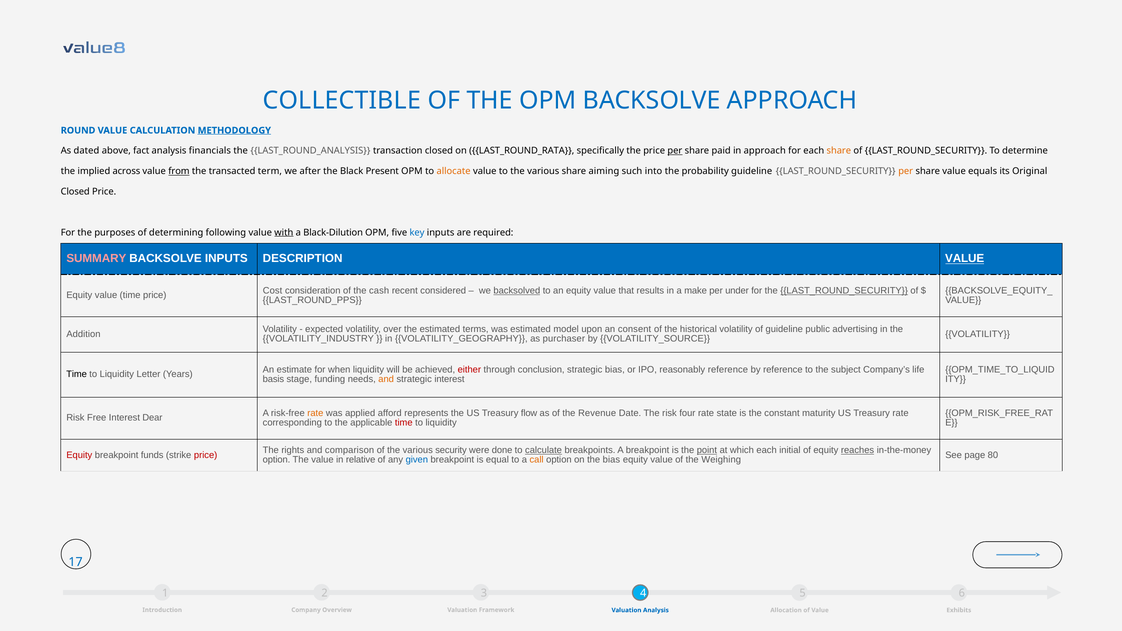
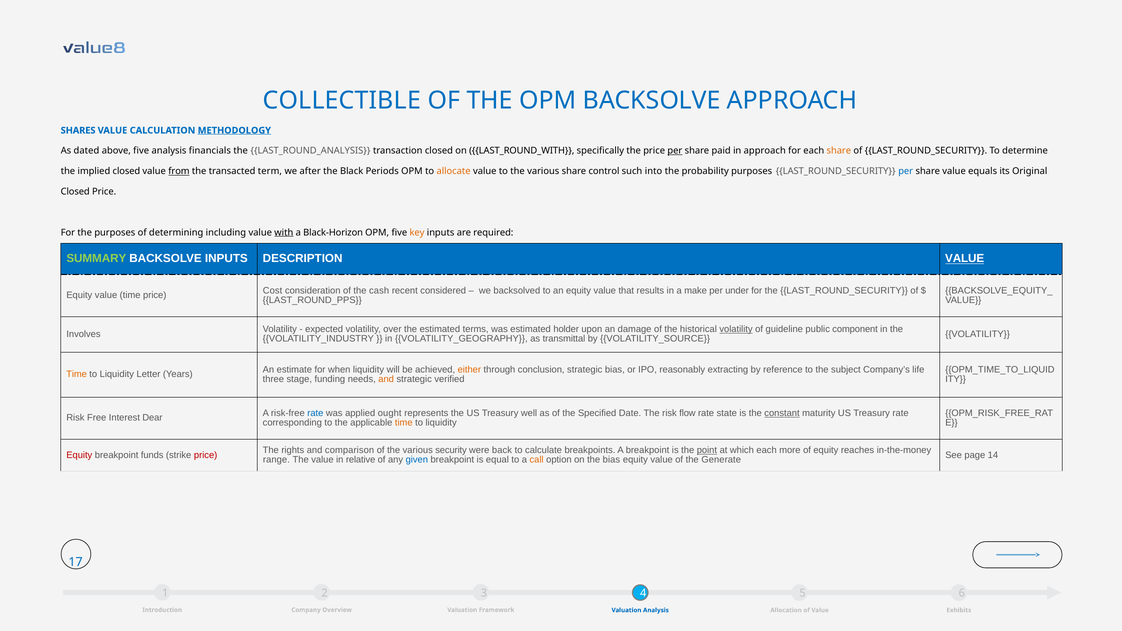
ROUND: ROUND -> SHARES (78, 130)
above fact: fact -> five (141, 151)
LAST_ROUND_RATA: LAST_ROUND_RATA -> LAST_ROUND_WITH (522, 151)
implied across: across -> closed (126, 171)
Present: Present -> Periods (382, 171)
aiming: aiming -> control (604, 171)
probability guideline: guideline -> purposes (752, 171)
per colour: orange -> blue (906, 171)
following: following -> including (226, 232)
Black-Dilution: Black-Dilution -> Black-Horizon (333, 232)
key colour: blue -> orange (417, 232)
SUMMARY colour: pink -> light green (96, 259)
backsolved underline: present -> none (517, 291)
LAST_ROUND_SECURITY underline: present -> none (844, 291)
model: model -> holder (566, 329)
consent: consent -> damage (635, 329)
volatility underline: none -> present (736, 329)
advertising: advertising -> component (855, 329)
Addition: Addition -> Involves (83, 334)
purchaser: purchaser -> transmittal (564, 339)
either colour: red -> orange (469, 370)
reasonably reference: reference -> extracting (728, 370)
Time colour: black -> orange (77, 374)
basis: basis -> three (273, 379)
strategic interest: interest -> verified (449, 379)
rate colour: orange -> blue (315, 413)
afford: afford -> ought (390, 413)
flow: flow -> well (529, 413)
Revenue: Revenue -> Specified (597, 413)
four: four -> flow (687, 413)
constant underline: none -> present (782, 413)
time colour: red -> orange (404, 423)
done: done -> back (502, 450)
calculate underline: present -> none (544, 450)
initial: initial -> more (790, 450)
reaches underline: present -> none (858, 450)
80: 80 -> 14 (993, 455)
option: option -> range (276, 460)
Weighing: Weighing -> Generate (721, 460)
